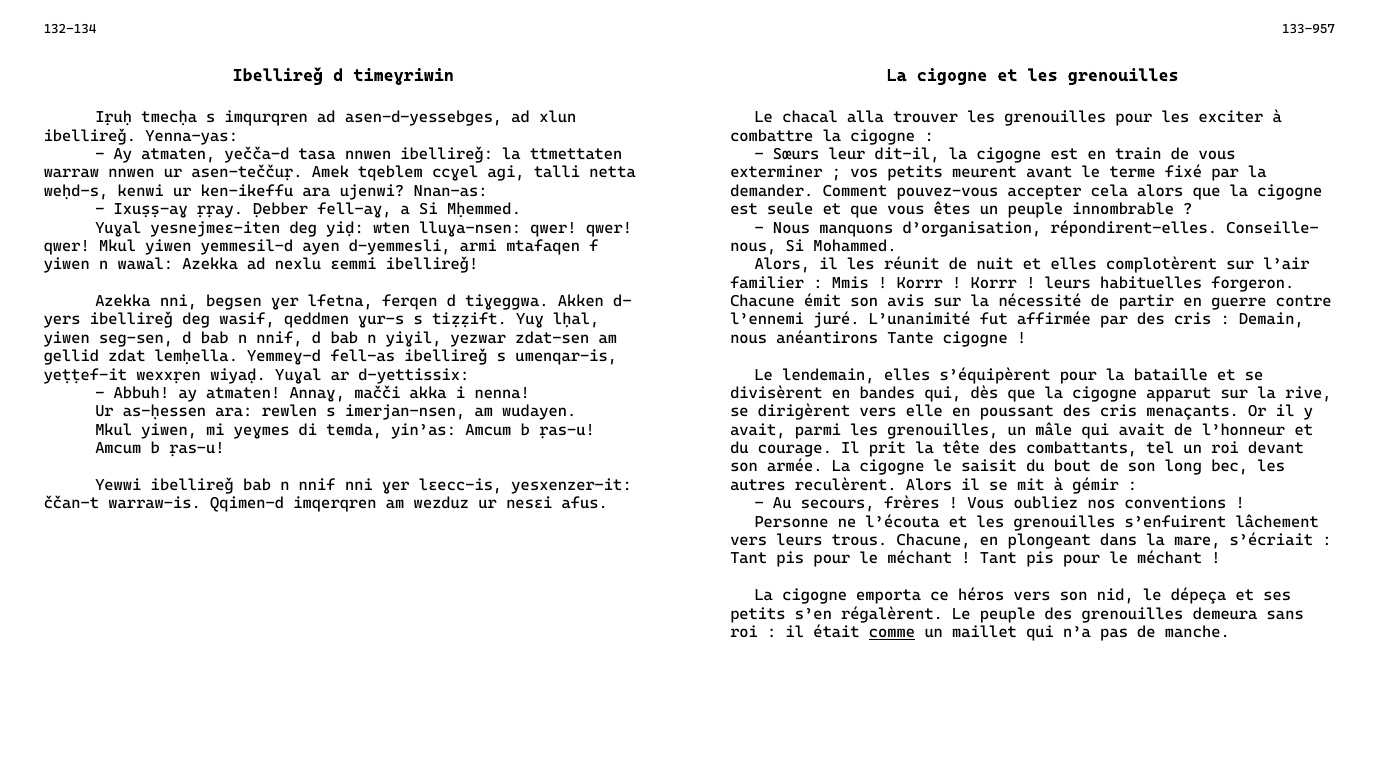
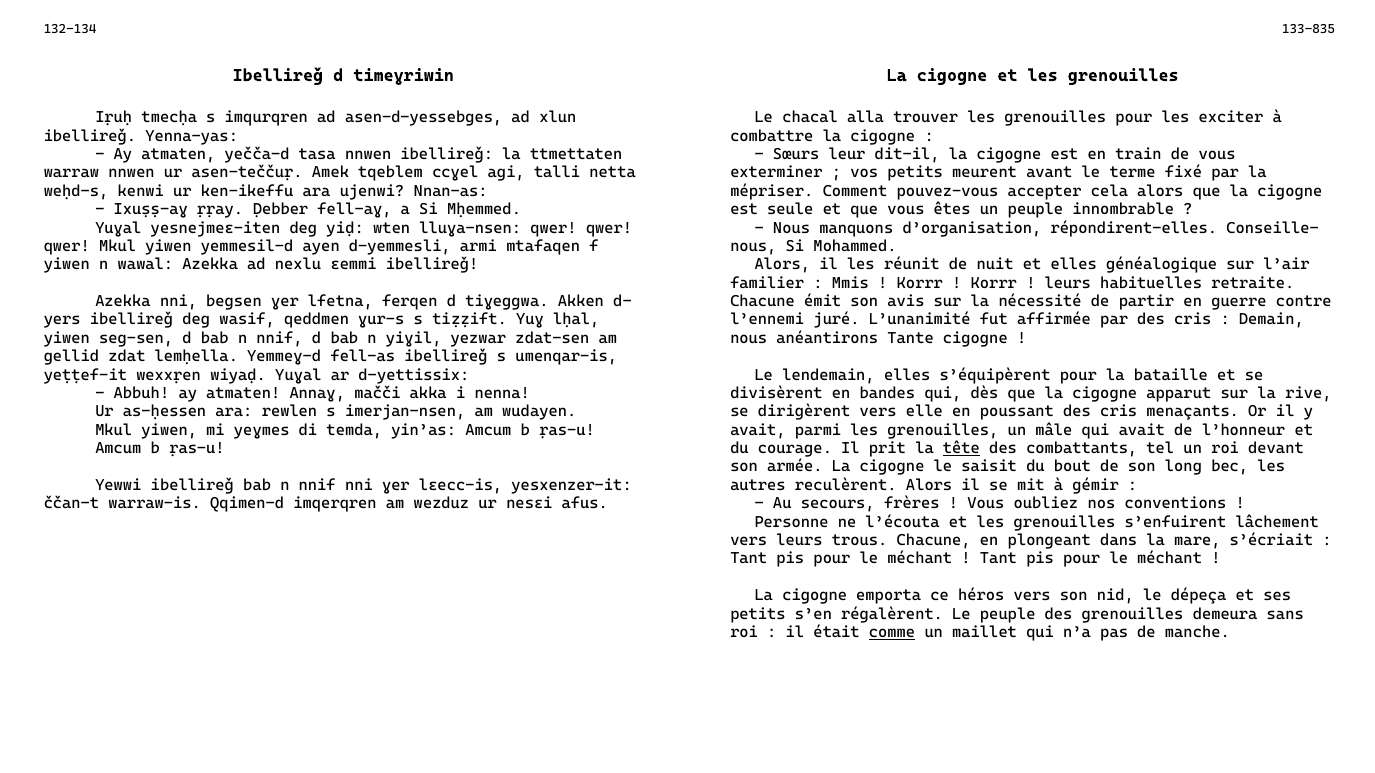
133-957: 133-957 -> 133-835 (1309, 30)
demander: demander -> mépriser (772, 191)
complotèrent: complotèrent -> généalogique (1162, 265)
forgeron: forgeron -> retraite (1253, 283)
tête underline: none -> present (961, 449)
